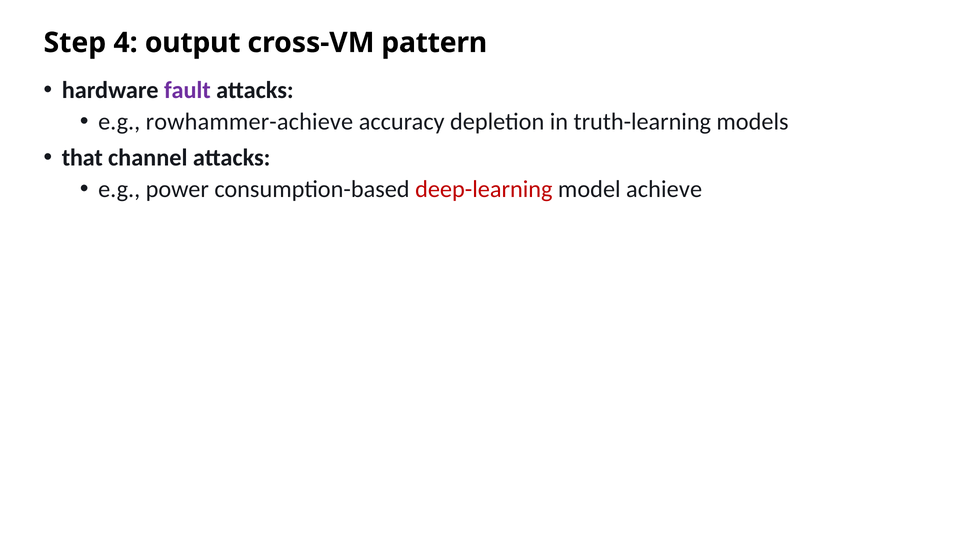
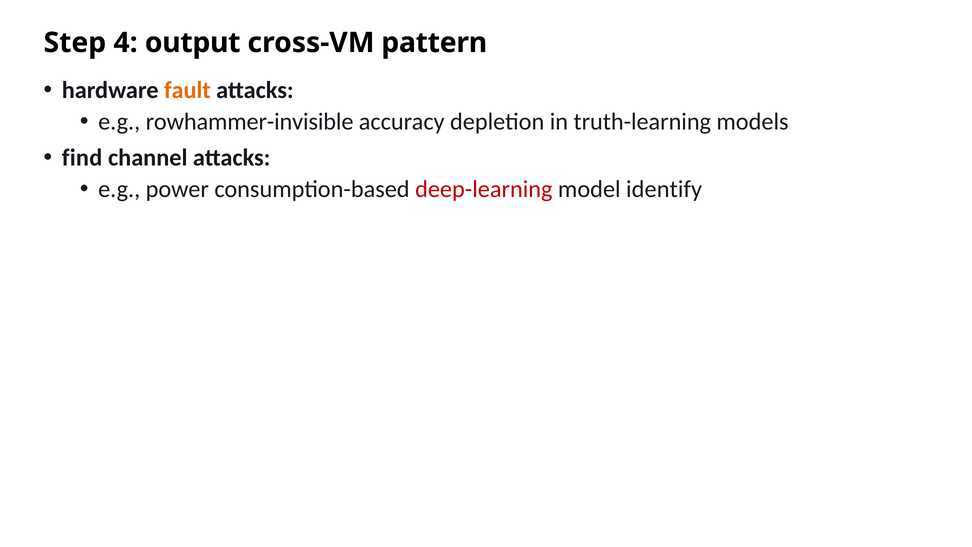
fault colour: purple -> orange (187, 90)
rowhammer-achieve: rowhammer-achieve -> rowhammer-invisible (250, 121)
that: that -> find (82, 158)
achieve: achieve -> identify (664, 189)
